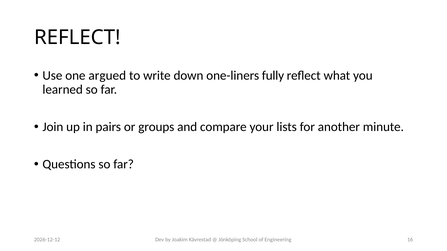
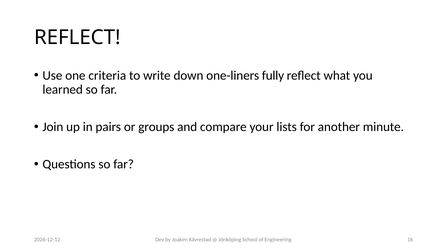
argued: argued -> criteria (107, 76)
